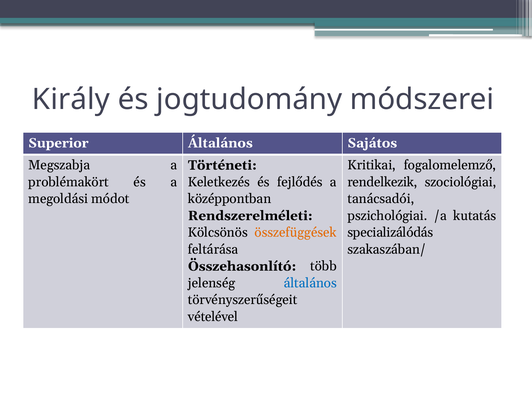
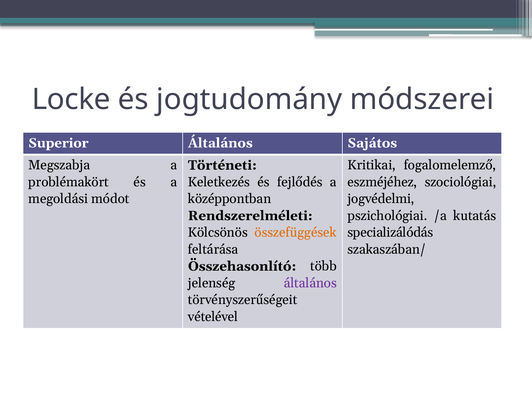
Király: Király -> Locke (71, 100)
rendelkezik: rendelkezik -> eszméjéhez (382, 182)
tanácsadói: tanácsadói -> jogvédelmi (381, 199)
általános colour: blue -> purple (310, 283)
